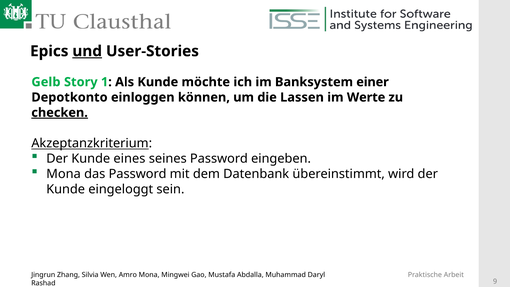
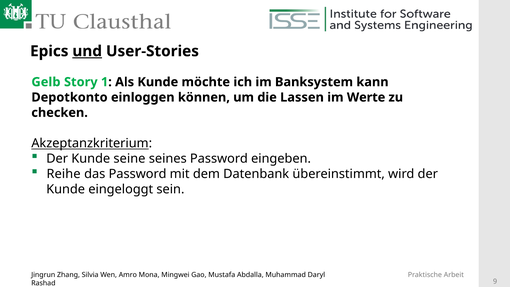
einer: einer -> kann (372, 82)
checken underline: present -> none (60, 113)
eines: eines -> seine (129, 159)
Mona: Mona -> Reihe (64, 174)
